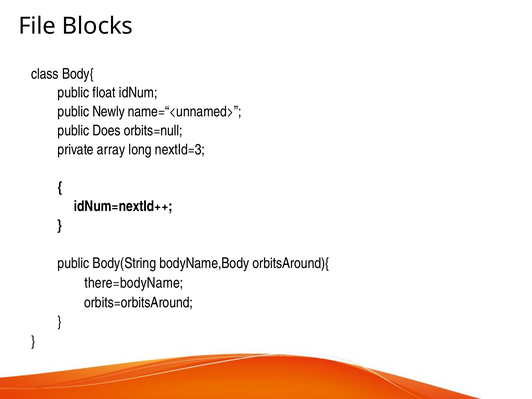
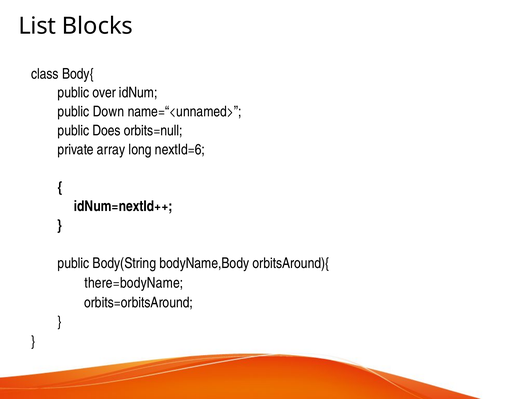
File: File -> List (37, 26)
float: float -> over (104, 93)
Newly: Newly -> Down (108, 112)
nextId=3: nextId=3 -> nextId=6 (180, 150)
